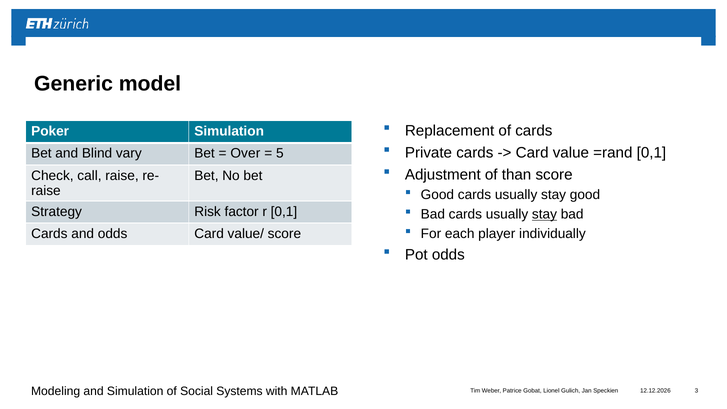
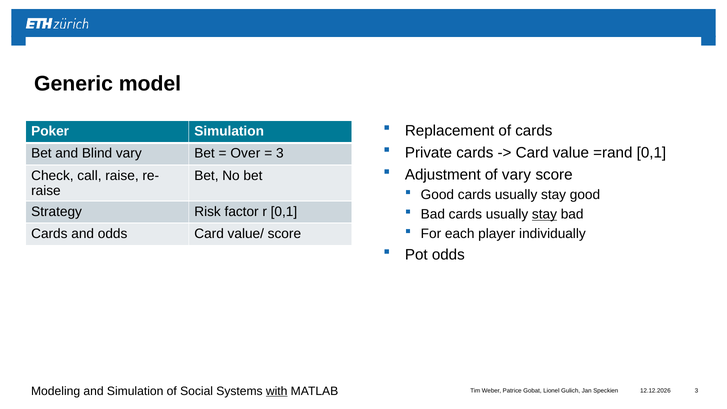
5: 5 -> 3 (280, 153)
of than: than -> vary (516, 175)
with underline: none -> present (277, 391)
